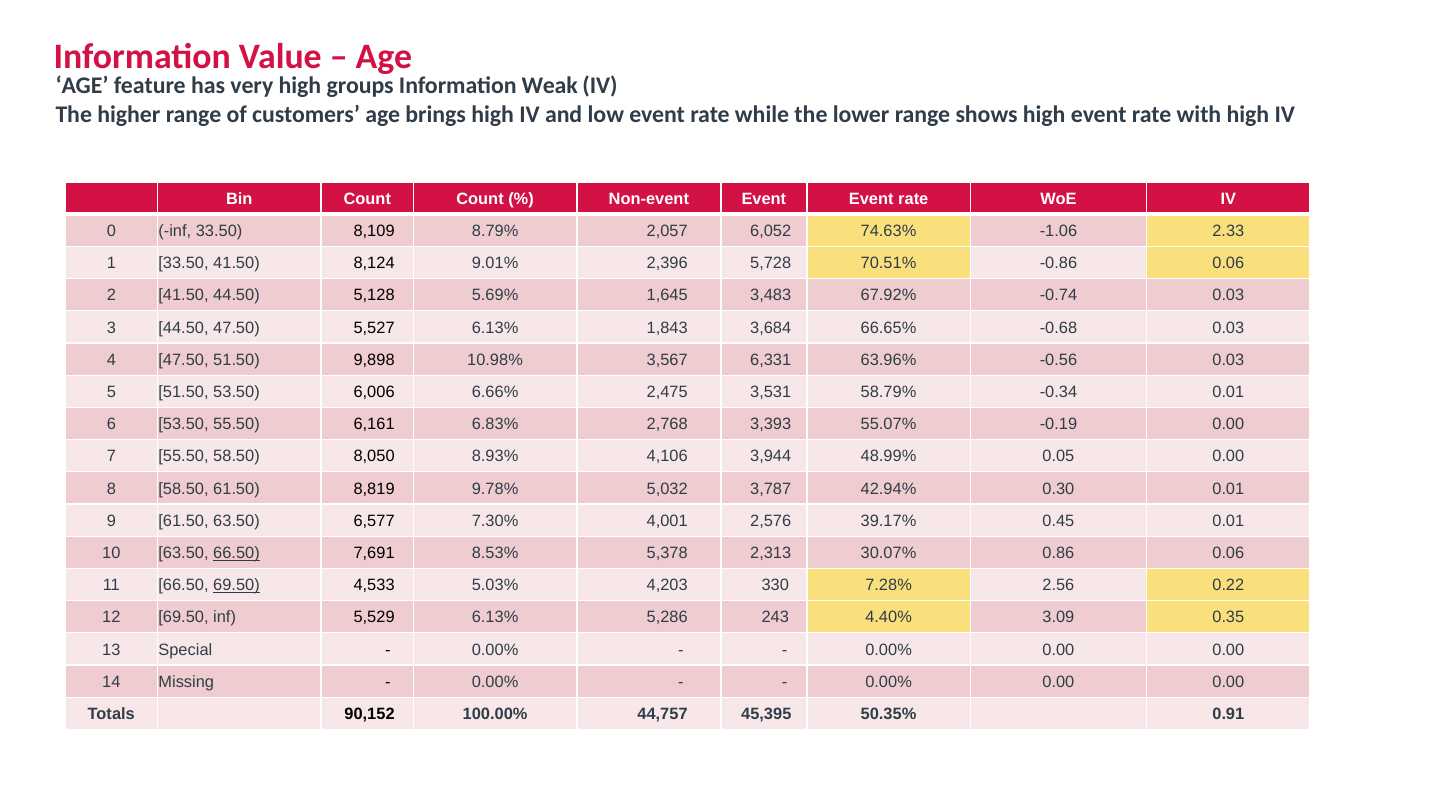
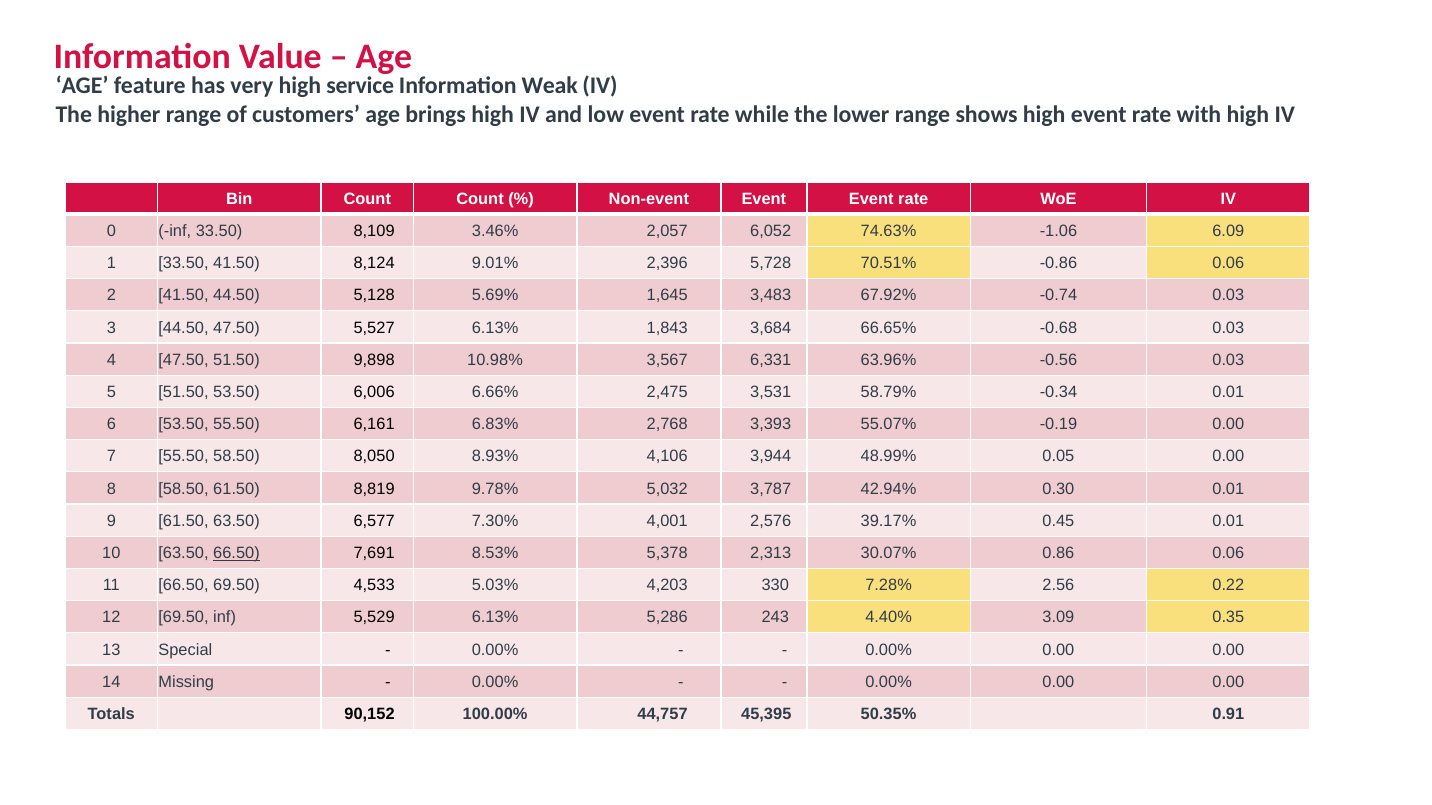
groups: groups -> service (360, 86)
8.79%: 8.79% -> 3.46% (495, 231)
2.33: 2.33 -> 6.09 (1228, 231)
69.50 underline: present -> none (236, 586)
